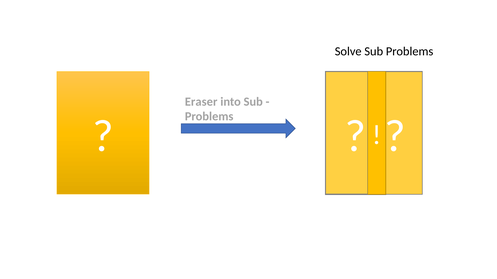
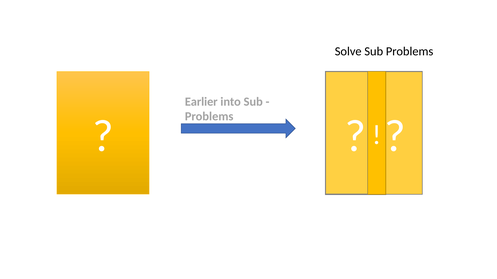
Eraser: Eraser -> Earlier (201, 102)
